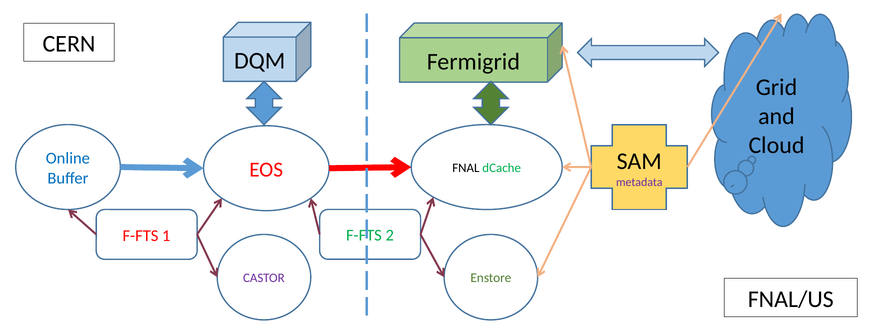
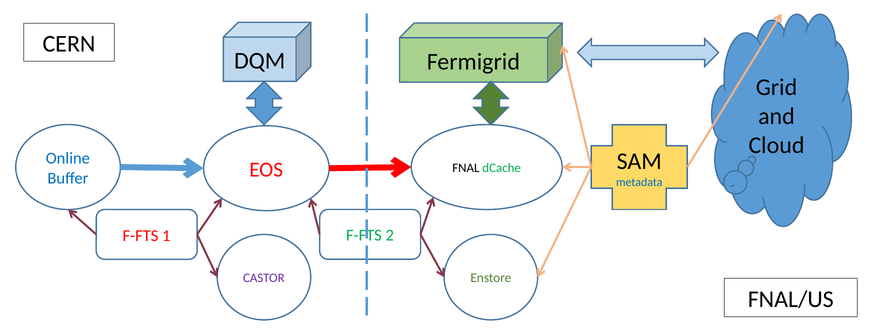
metadata colour: purple -> blue (639, 182)
